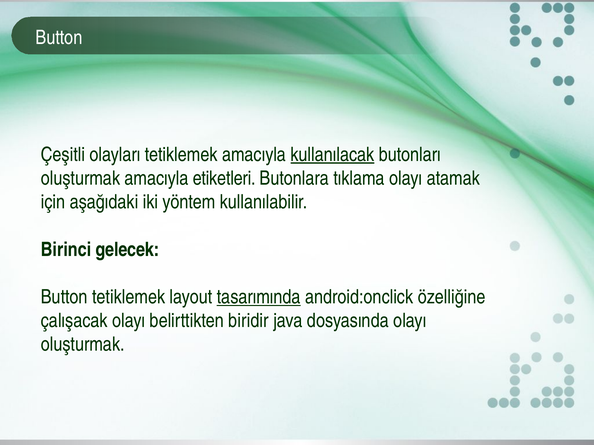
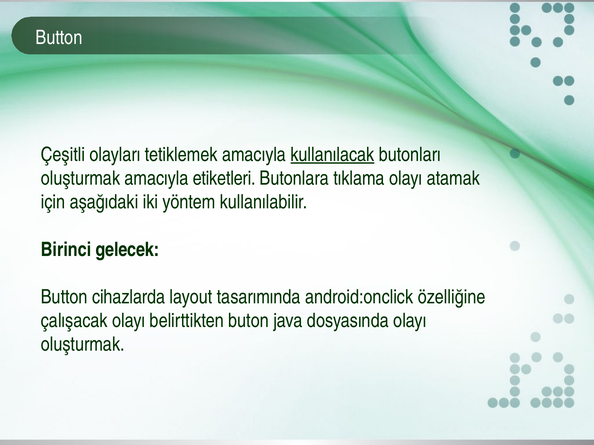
Button tetiklemek: tetiklemek -> cihazlarda (129, 297)
tasarımında underline: present -> none (259, 297)
biridir: biridir -> buton (249, 321)
